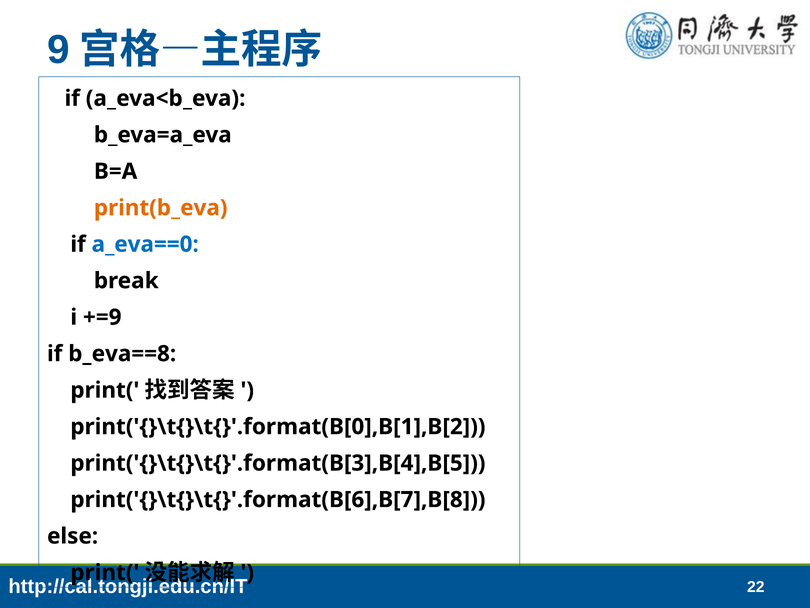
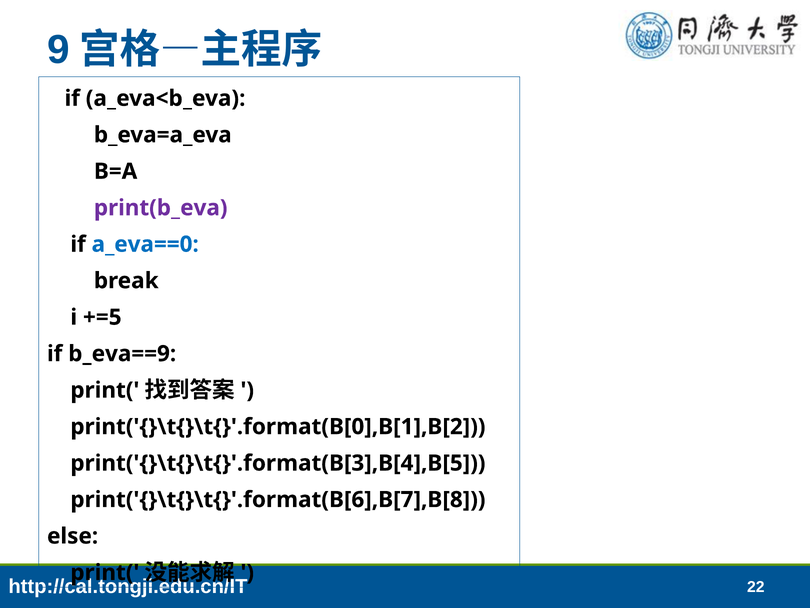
print(b_eva colour: orange -> purple (161, 208)
+=9: +=9 -> +=5 (102, 317)
b_eva==8: b_eva==8 -> b_eva==9 (122, 353)
